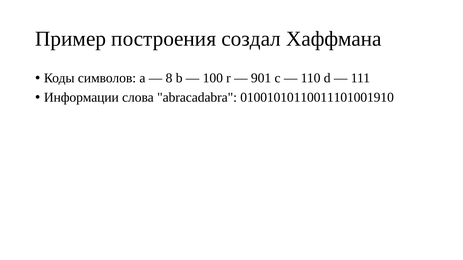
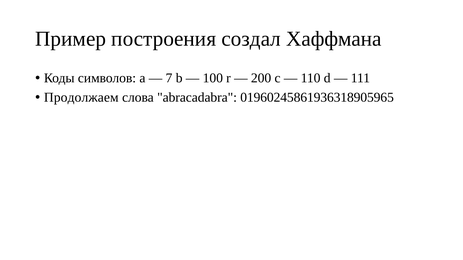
8: 8 -> 7 (169, 78)
901: 901 -> 200 (261, 78)
Информации: Информации -> Продолжаем (81, 98)
01001010110011101001910: 01001010110011101001910 -> 01960245861936318905965 (317, 98)
